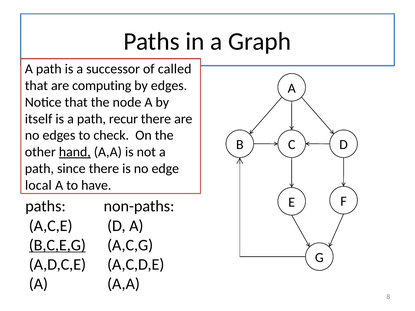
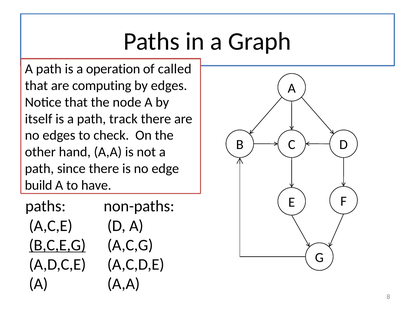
successor: successor -> operation (113, 69)
recur: recur -> track (123, 119)
hand underline: present -> none (75, 152)
local: local -> build (39, 185)
